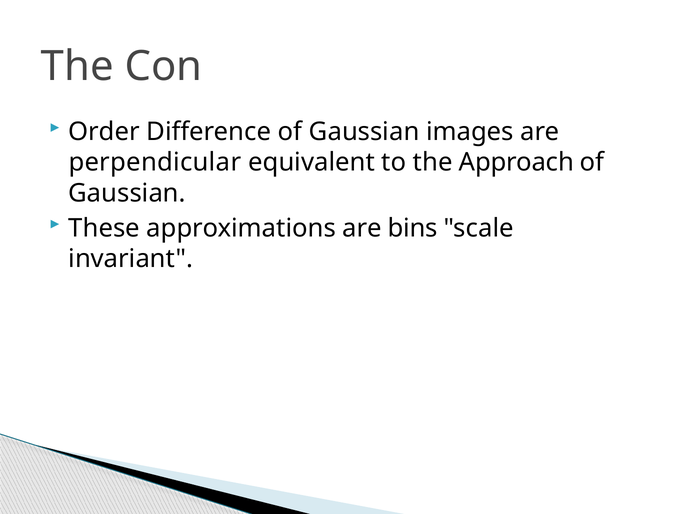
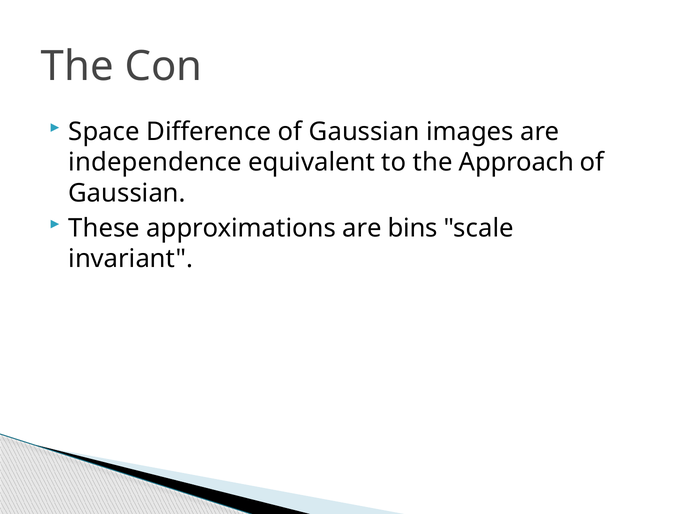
Order: Order -> Space (104, 132)
perpendicular: perpendicular -> independence (155, 162)
